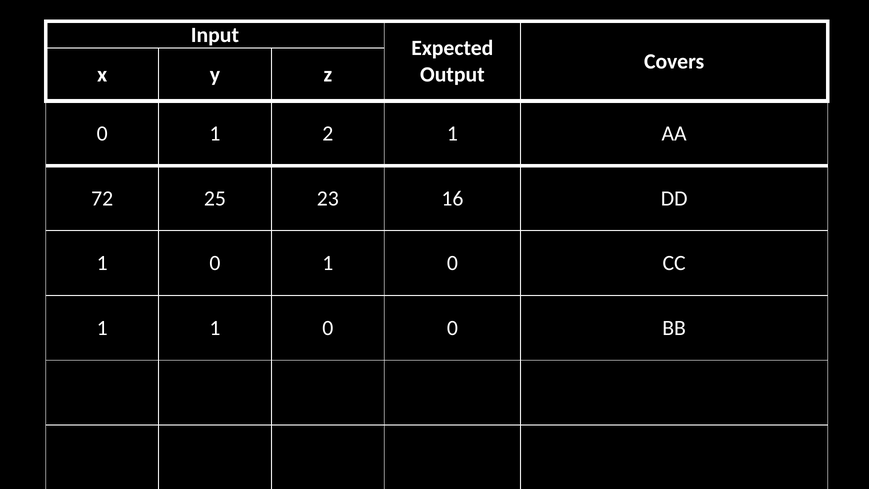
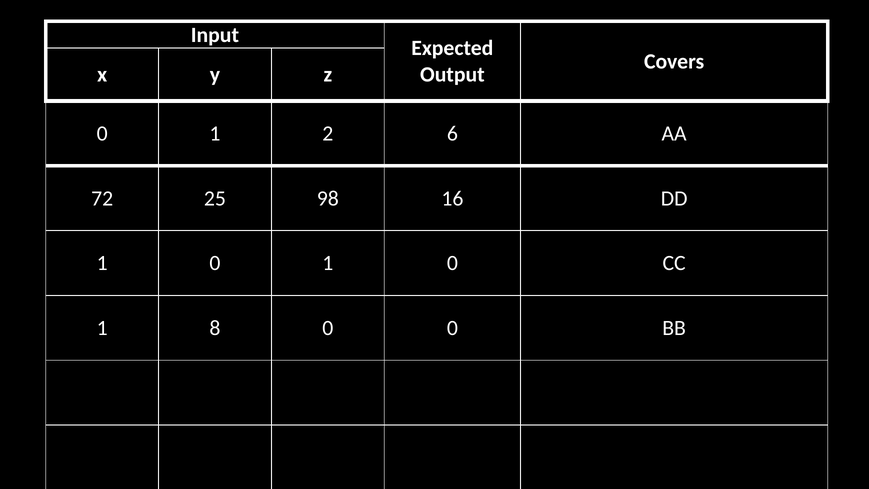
2 1: 1 -> 6 (452, 134)
23: 23 -> 98 (328, 198)
1 1: 1 -> 8 (215, 328)
